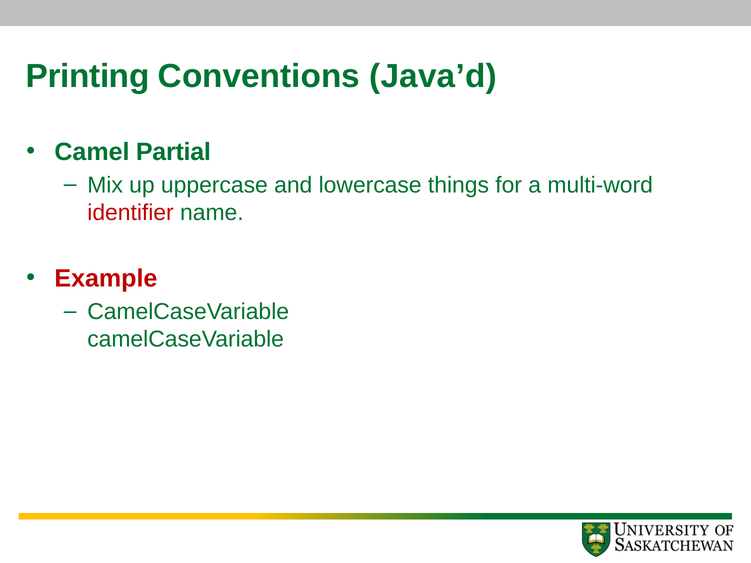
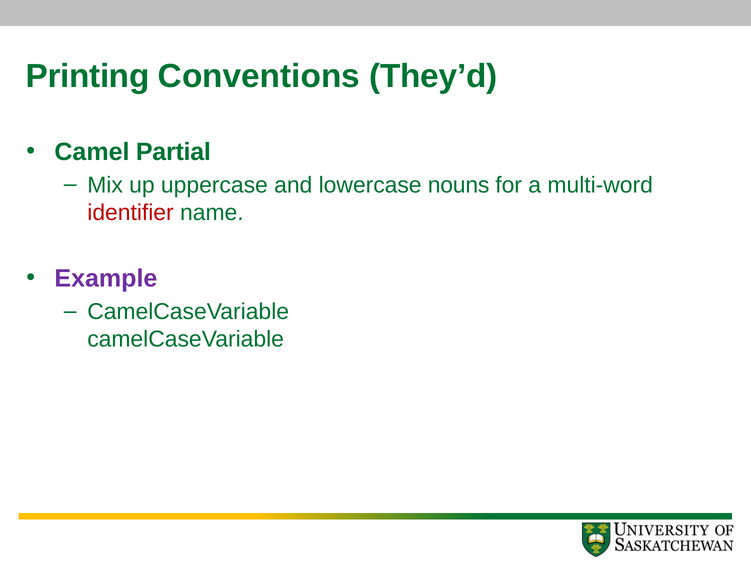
Java’d: Java’d -> They’d (433, 76)
things: things -> nouns (459, 185)
Example colour: red -> purple (106, 279)
